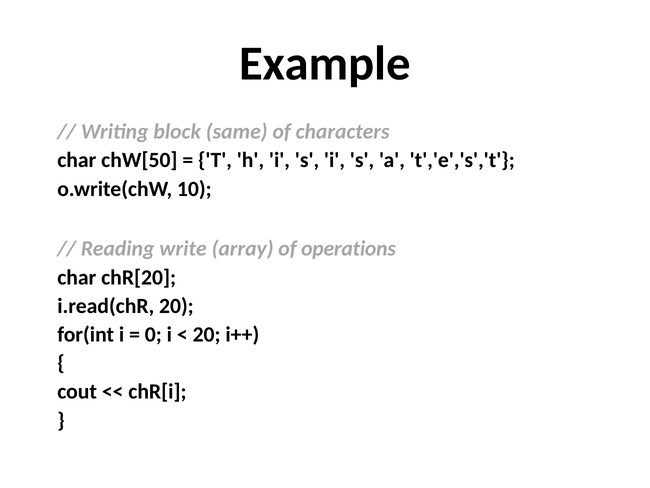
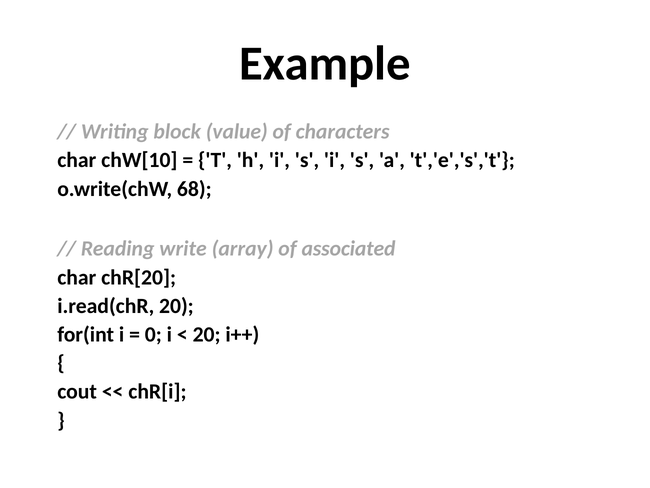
same: same -> value (237, 132)
chW[50: chW[50 -> chW[10 (139, 160)
10: 10 -> 68 (194, 189)
operations: operations -> associated (349, 248)
